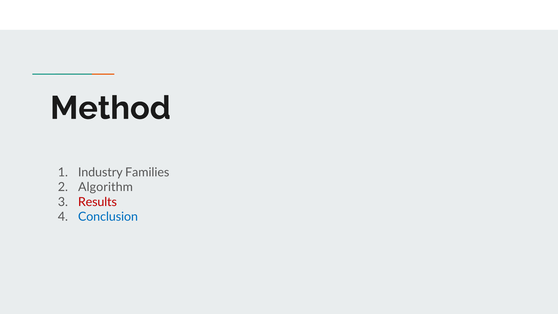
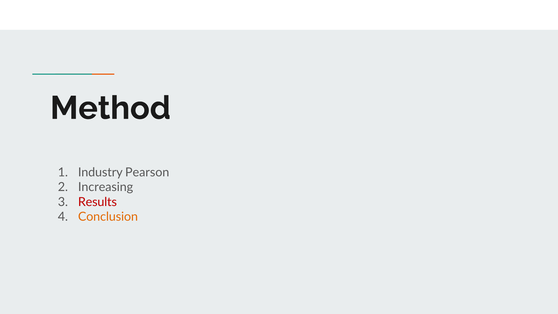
Families: Families -> Pearson (147, 172)
Algorithm: Algorithm -> Increasing (106, 187)
Conclusion colour: blue -> orange (108, 217)
